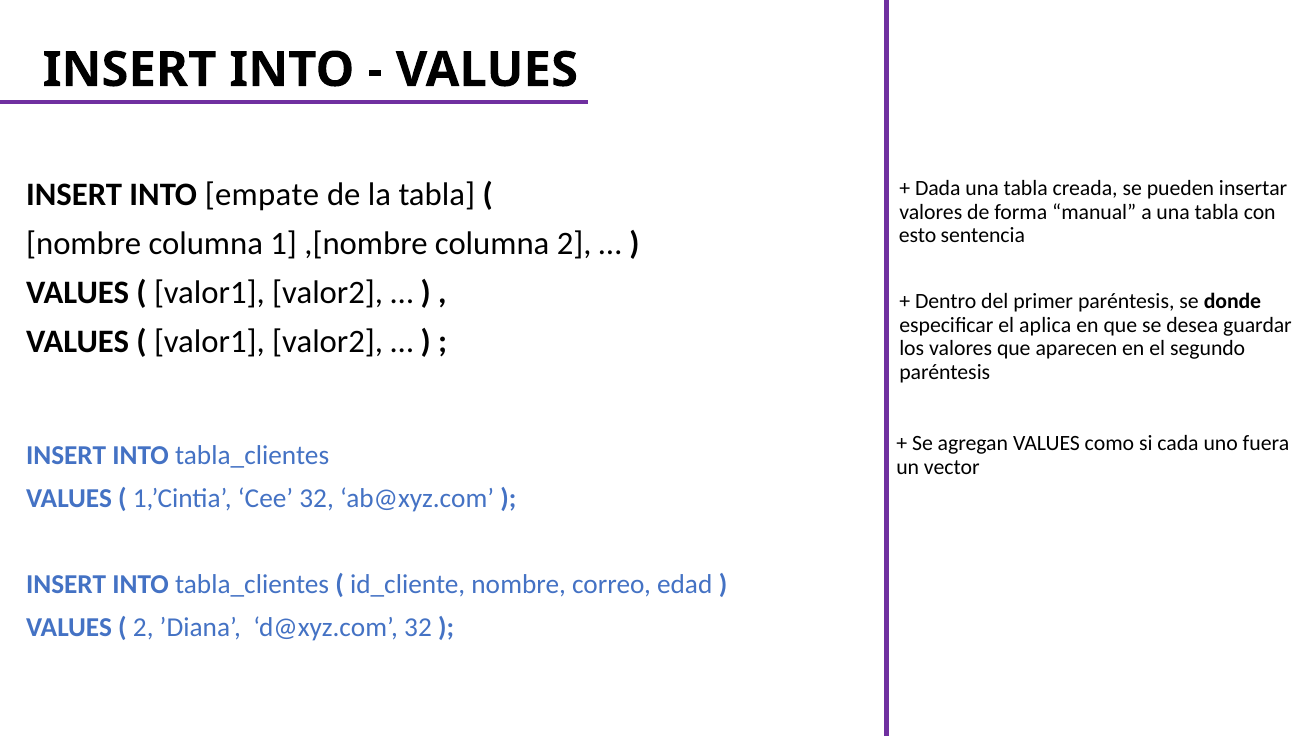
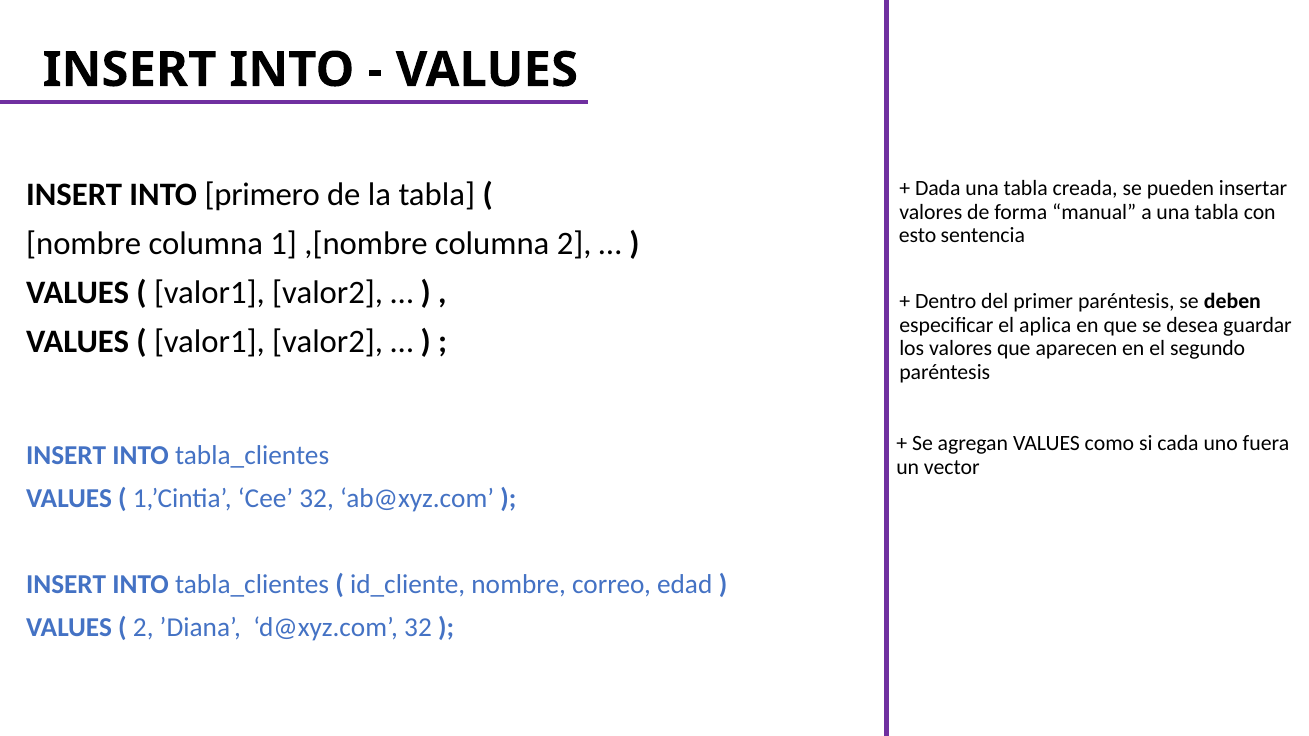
empate: empate -> primero (262, 194)
donde: donde -> deben (1232, 302)
